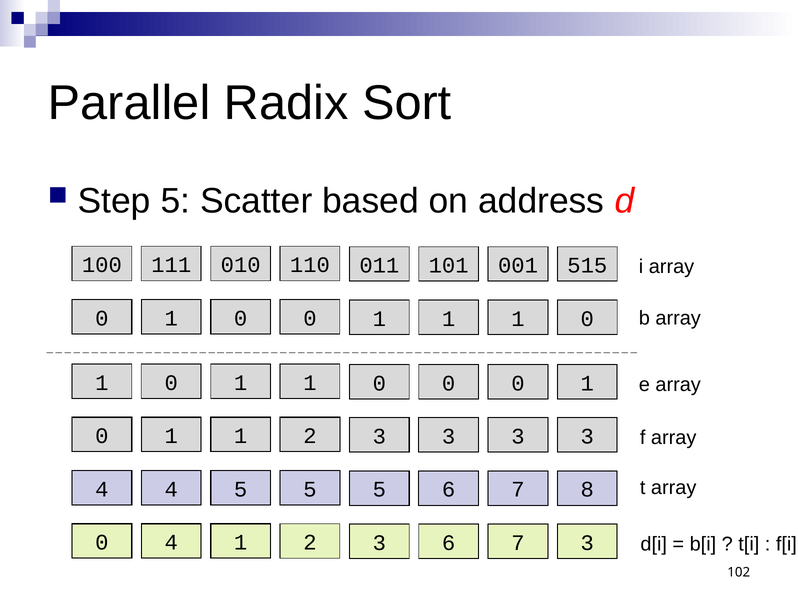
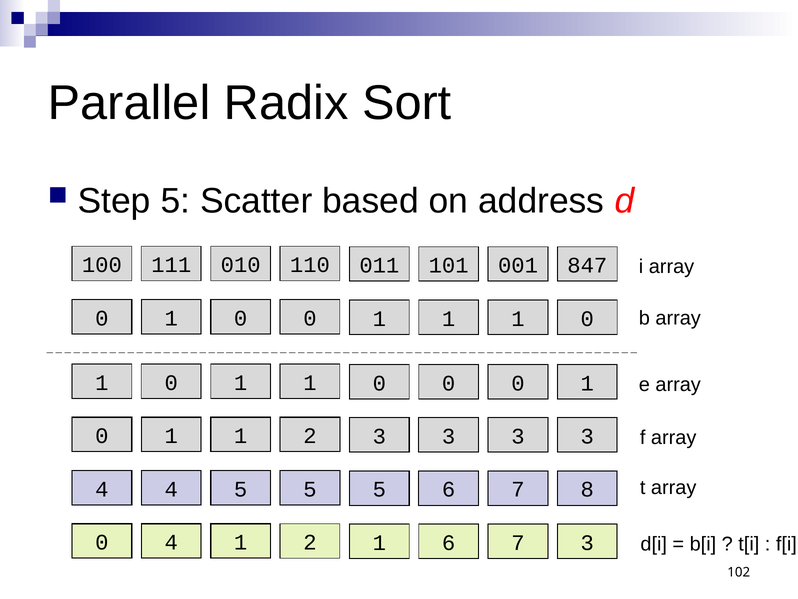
515: 515 -> 847 (587, 265)
4 1 2 3: 3 -> 1 (379, 542)
